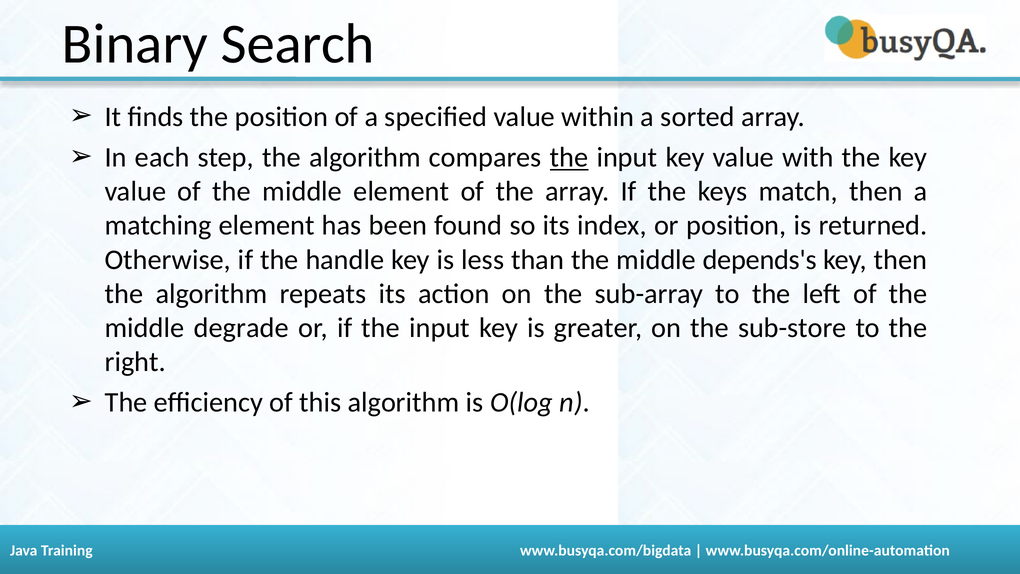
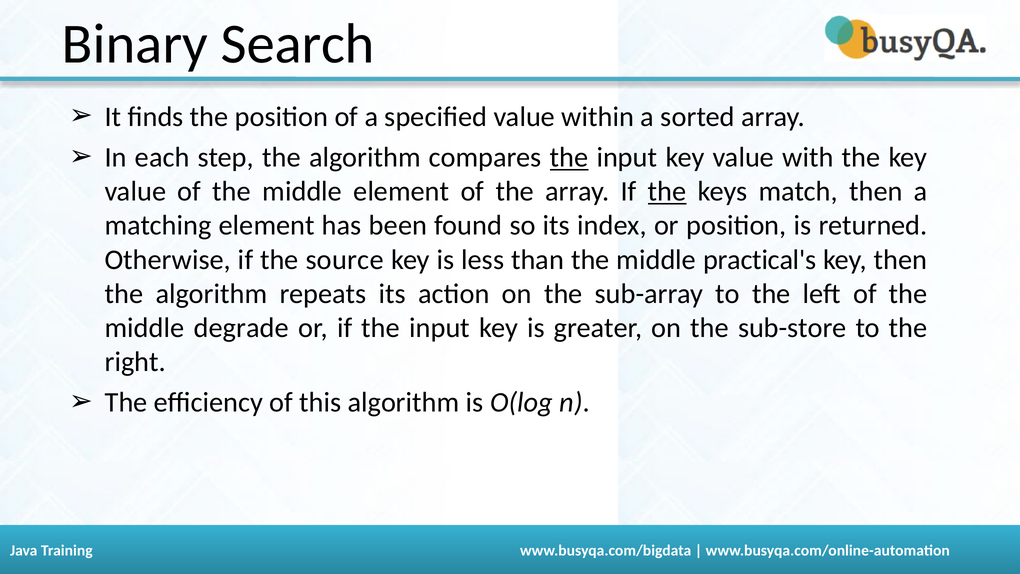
the underline: none -> present (667, 192)
handle: handle -> source (345, 260)
depends's: depends's -> practical's (760, 260)
